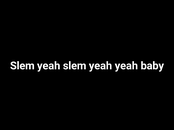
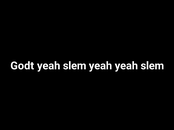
Slem: Slem -> Godt (22, 66)
yeah yeah baby: baby -> slem (152, 66)
